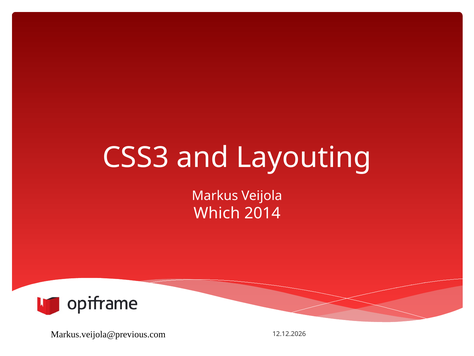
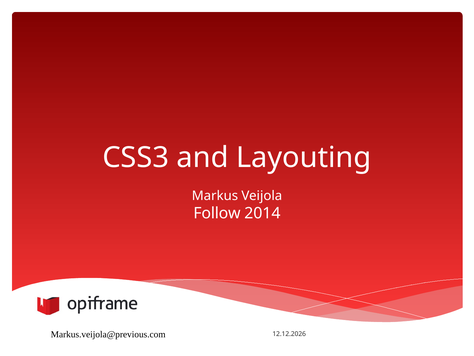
Which: Which -> Follow (217, 213)
